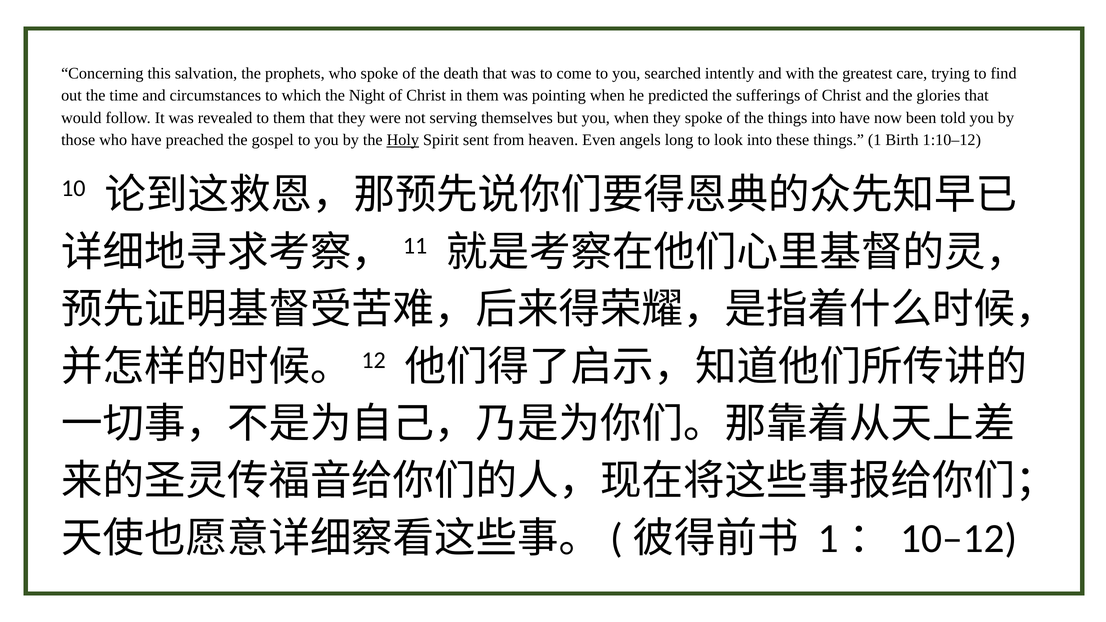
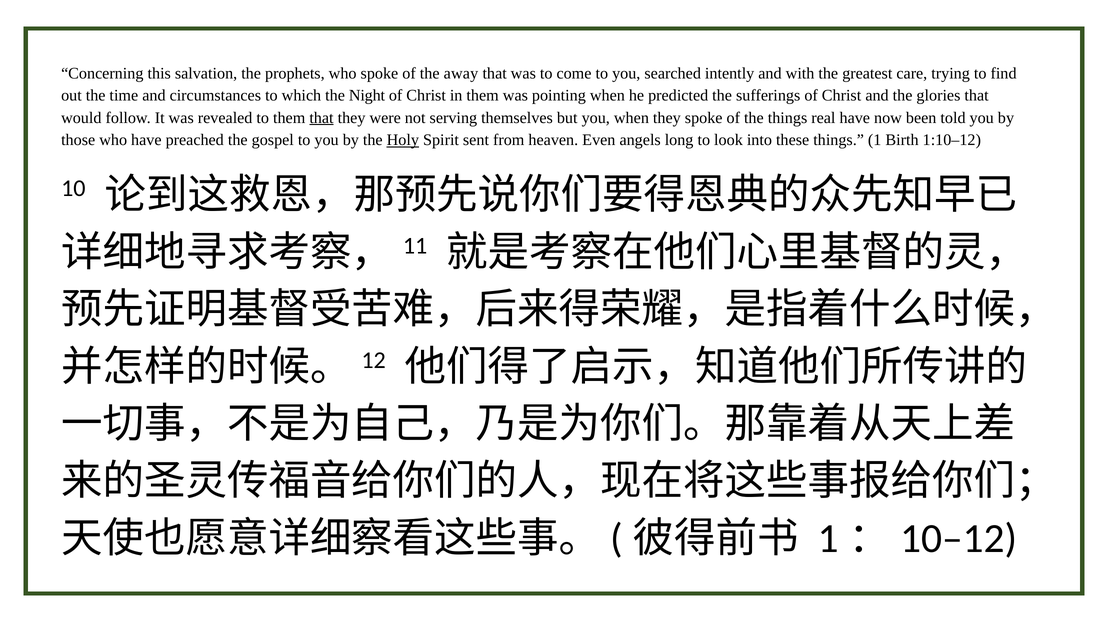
death: death -> away (461, 73)
that underline: none -> present (321, 118)
things into: into -> real (823, 118)
